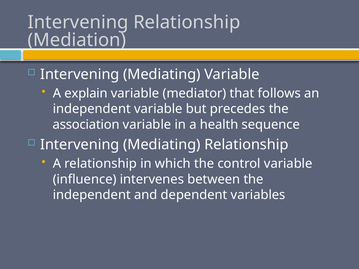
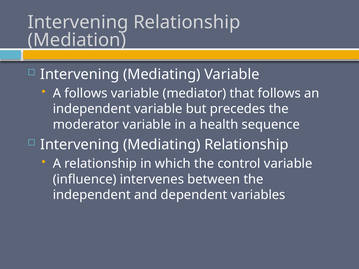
A explain: explain -> follows (86, 93)
association: association -> moderator (86, 125)
